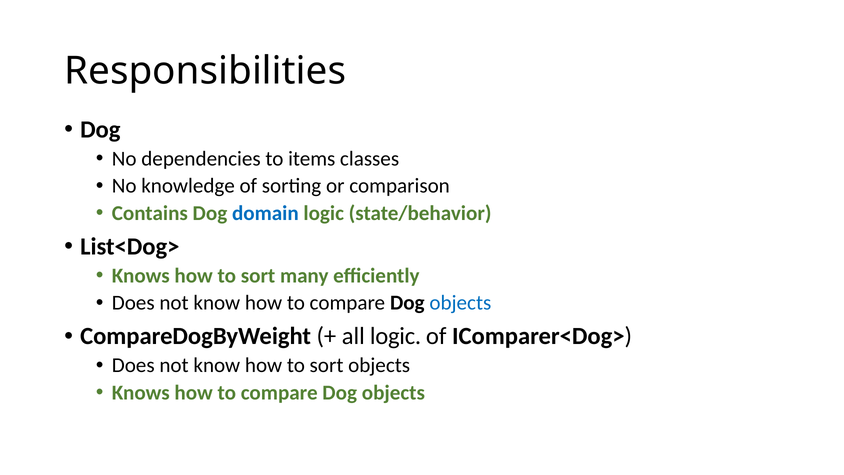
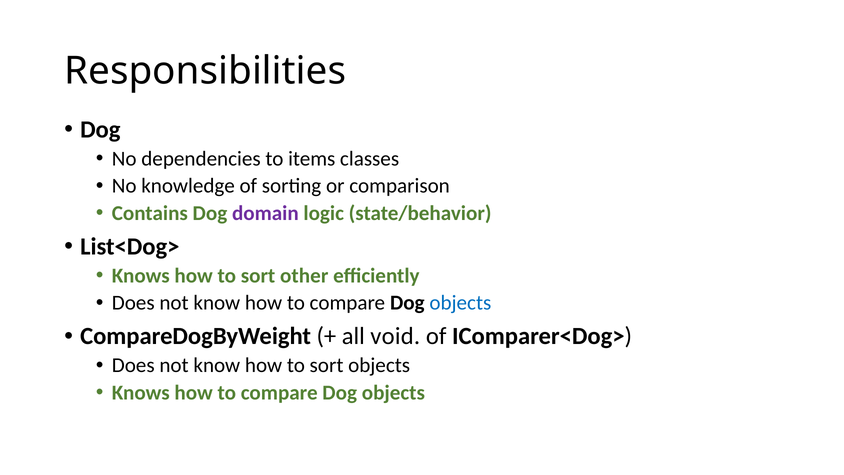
domain colour: blue -> purple (265, 213)
many: many -> other (304, 276)
all logic: logic -> void (395, 336)
